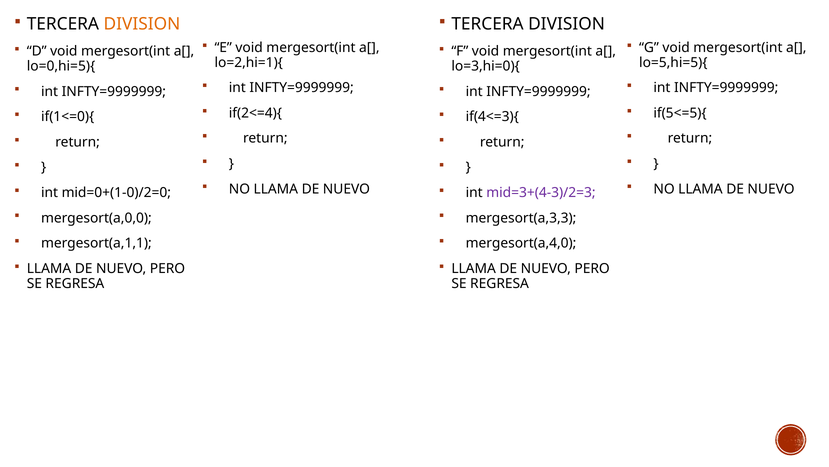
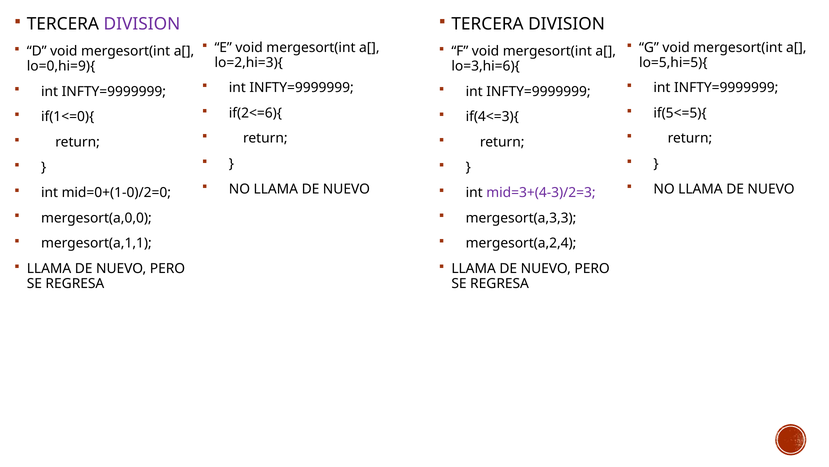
DIVISION colour: orange -> purple (142, 24)
lo=2,hi=1){: lo=2,hi=1){ -> lo=2,hi=3){ (249, 62)
lo=0,hi=5){: lo=0,hi=5){ -> lo=0,hi=9){ (61, 66)
lo=3,hi=0){: lo=3,hi=0){ -> lo=3,hi=6){ (486, 66)
if(2<=4){: if(2<=4){ -> if(2<=6){ (255, 113)
mergesort(a,4,0: mergesort(a,4,0 -> mergesort(a,2,4 (521, 243)
